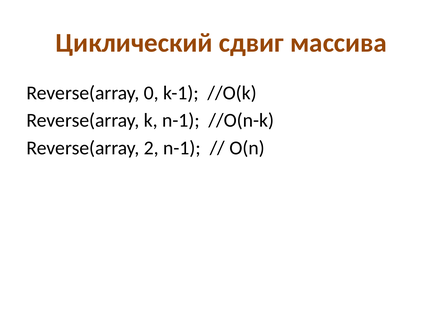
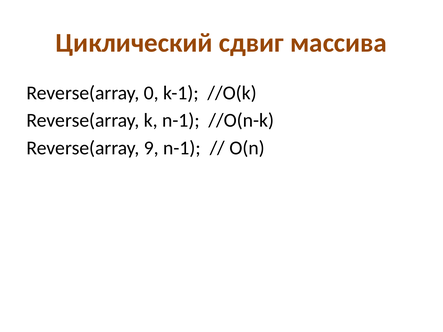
2: 2 -> 9 (151, 148)
